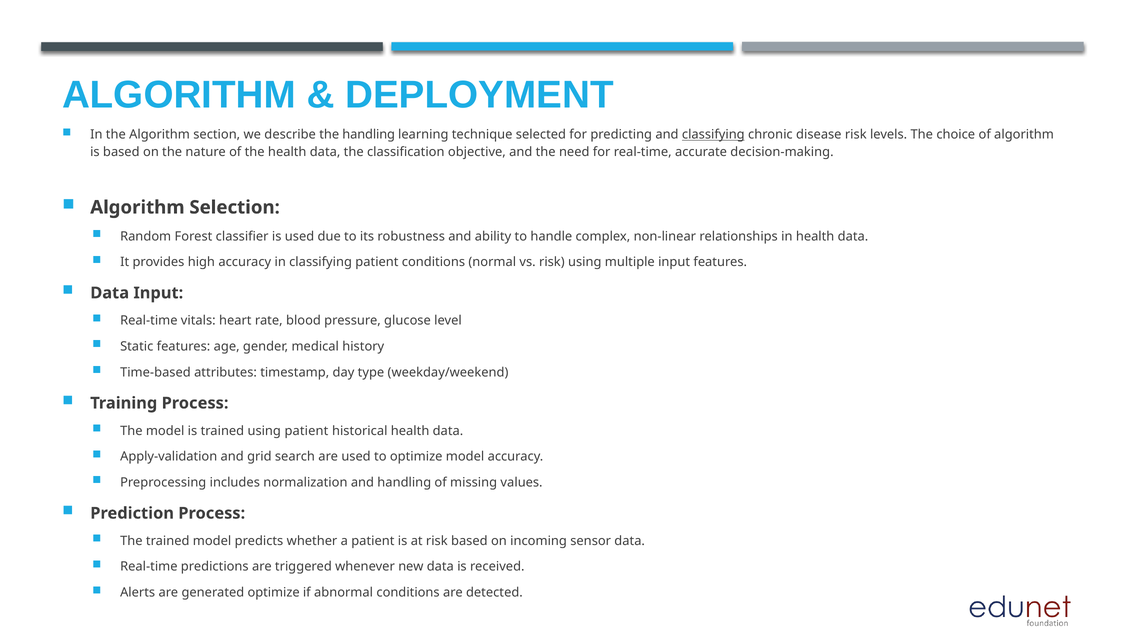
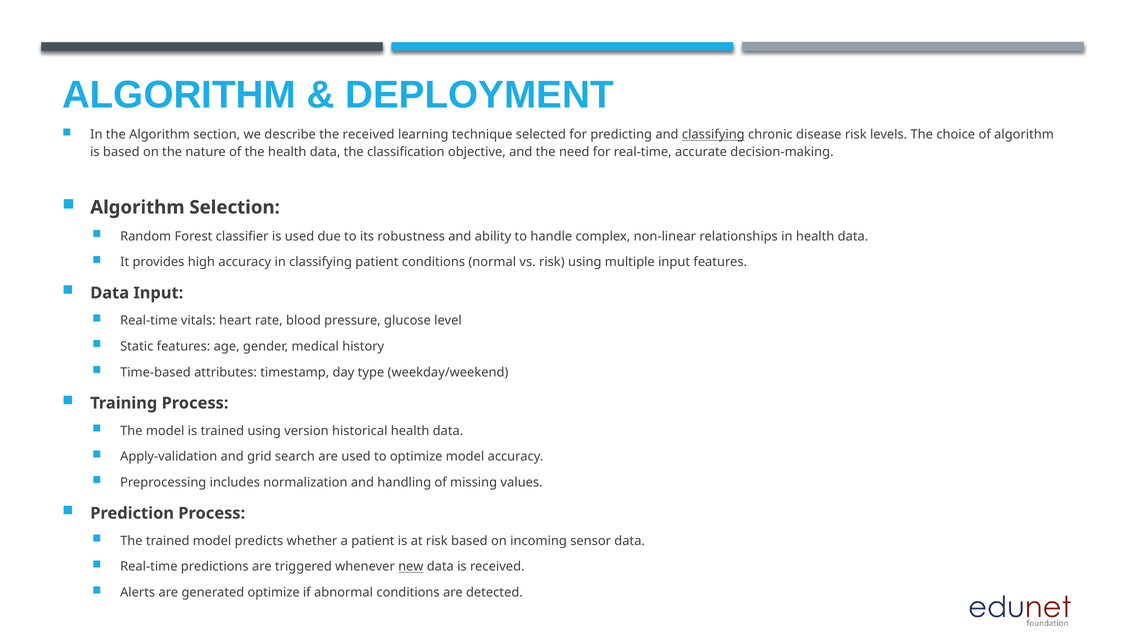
the handling: handling -> received (369, 135)
using patient: patient -> version (306, 431)
new underline: none -> present (411, 567)
